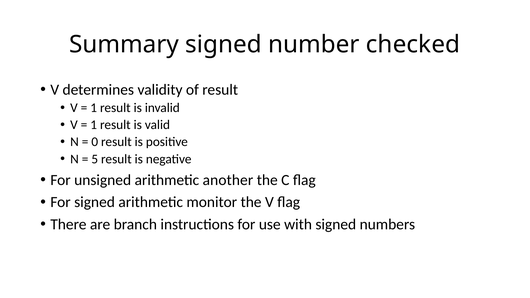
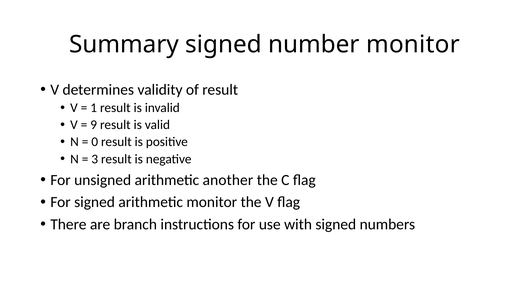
number checked: checked -> monitor (413, 45)
1: 1 -> 9 (94, 125)
5: 5 -> 3 (95, 159)
